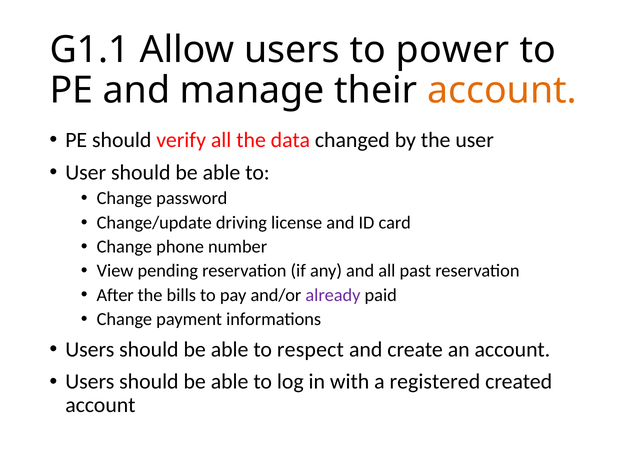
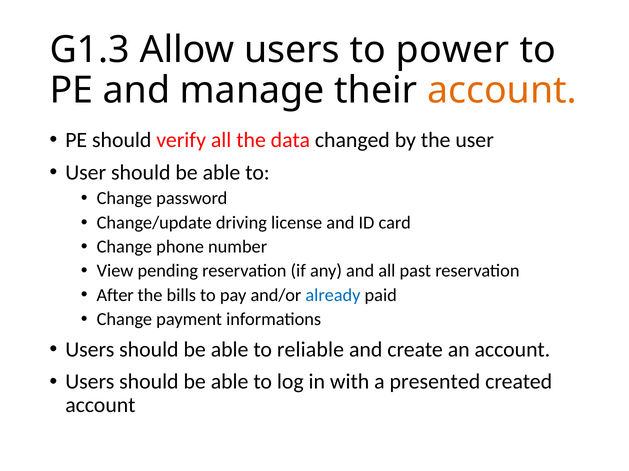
G1.1: G1.1 -> G1.3 (90, 50)
already colour: purple -> blue (333, 295)
respect: respect -> reliable (310, 350)
registered: registered -> presented (435, 382)
